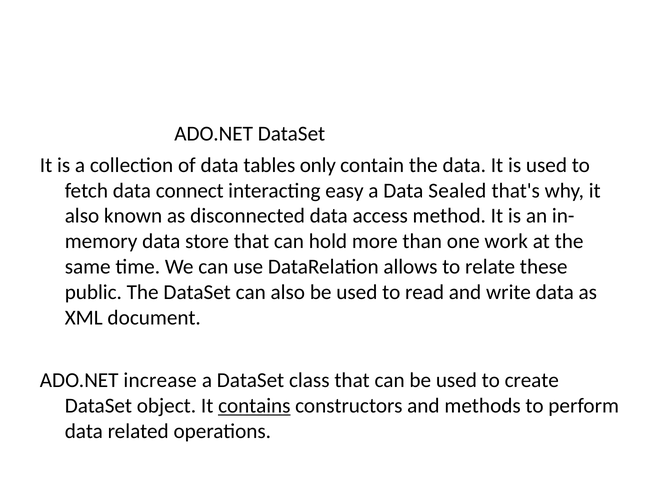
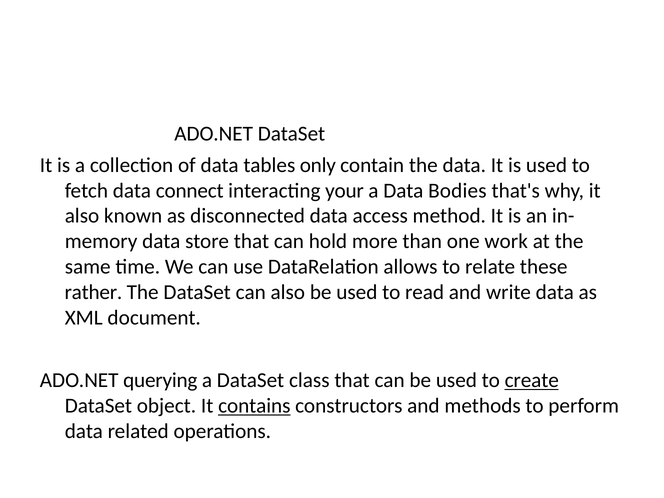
easy: easy -> your (345, 191)
Sealed: Sealed -> Bodies (457, 191)
public: public -> rather (93, 292)
increase: increase -> querying (160, 380)
create underline: none -> present (532, 380)
